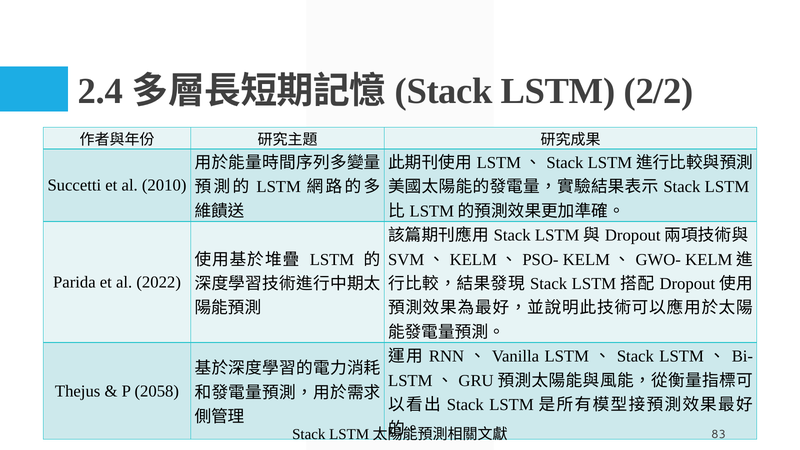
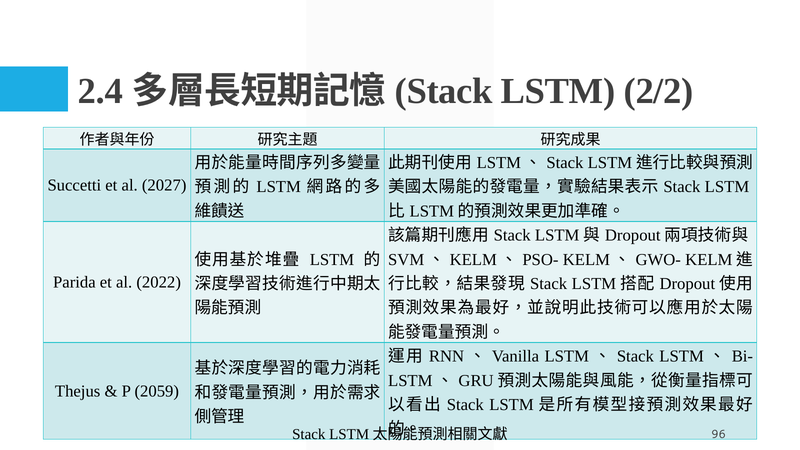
2010: 2010 -> 2027 (164, 185)
2058: 2058 -> 2059 (157, 391)
83: 83 -> 96 (719, 434)
